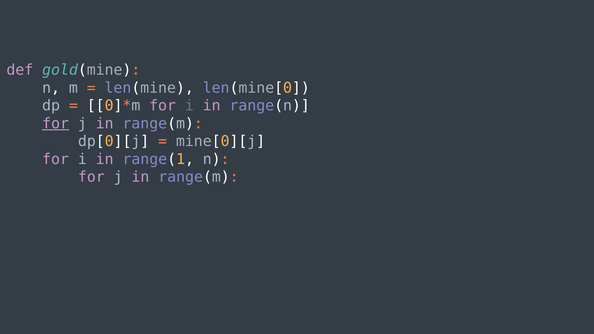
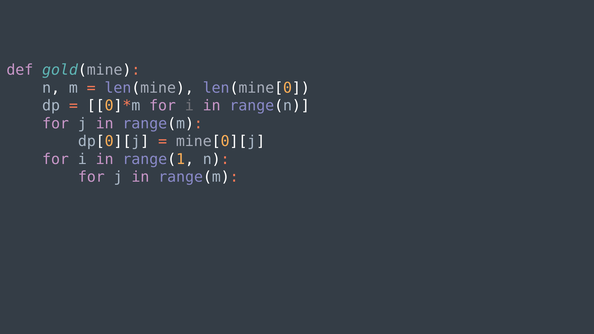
for underline: present -> none (56, 124)
